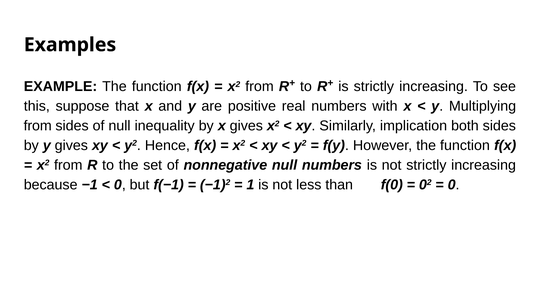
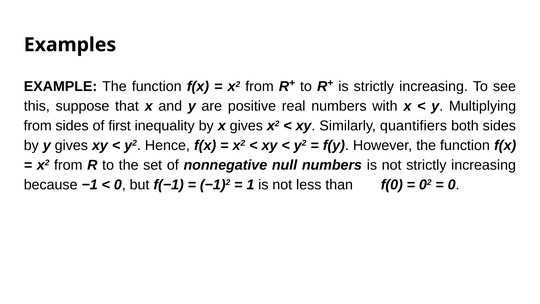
of null: null -> first (120, 126)
implication: implication -> quantifiers (413, 126)
